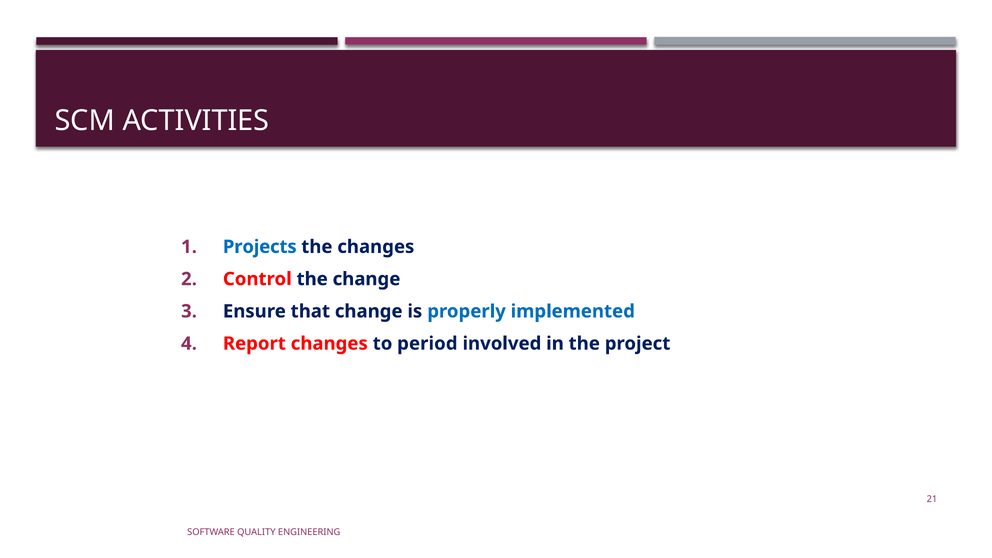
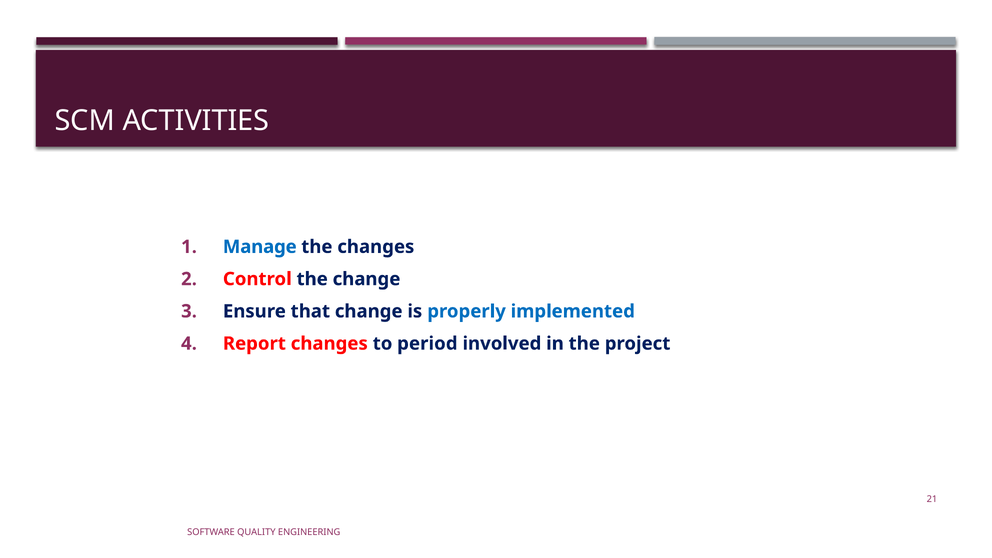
Projects: Projects -> Manage (260, 247)
